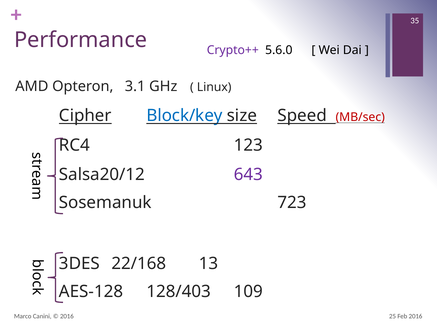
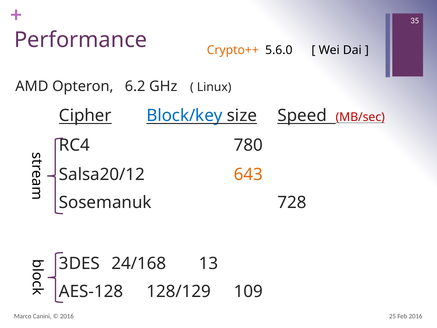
Crypto++ colour: purple -> orange (233, 50)
3.1: 3.1 -> 6.2 (135, 86)
123: 123 -> 780 (248, 145)
643 colour: purple -> orange (248, 174)
723: 723 -> 728 (292, 203)
22/168: 22/168 -> 24/168 (139, 263)
128/403: 128/403 -> 128/129 (179, 291)
